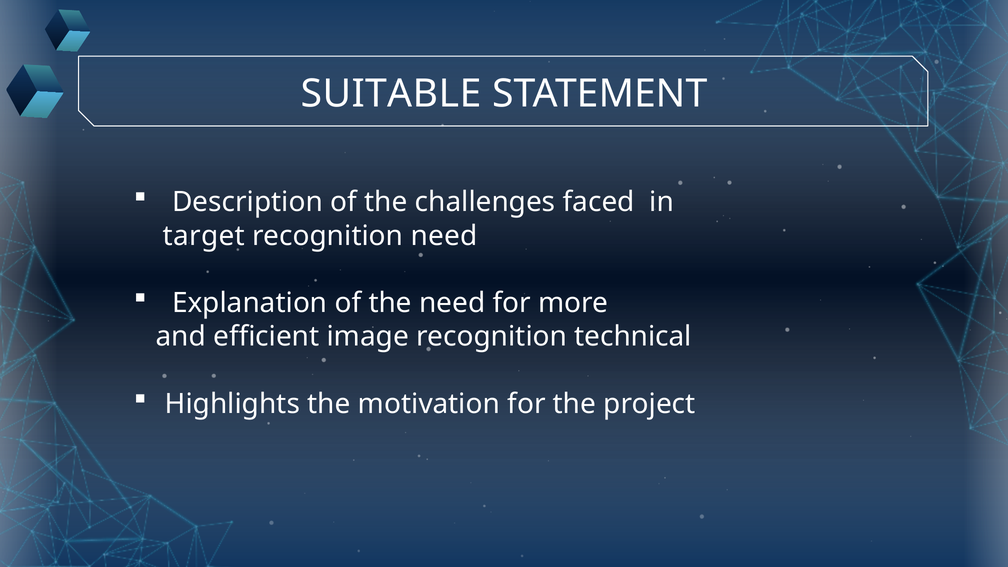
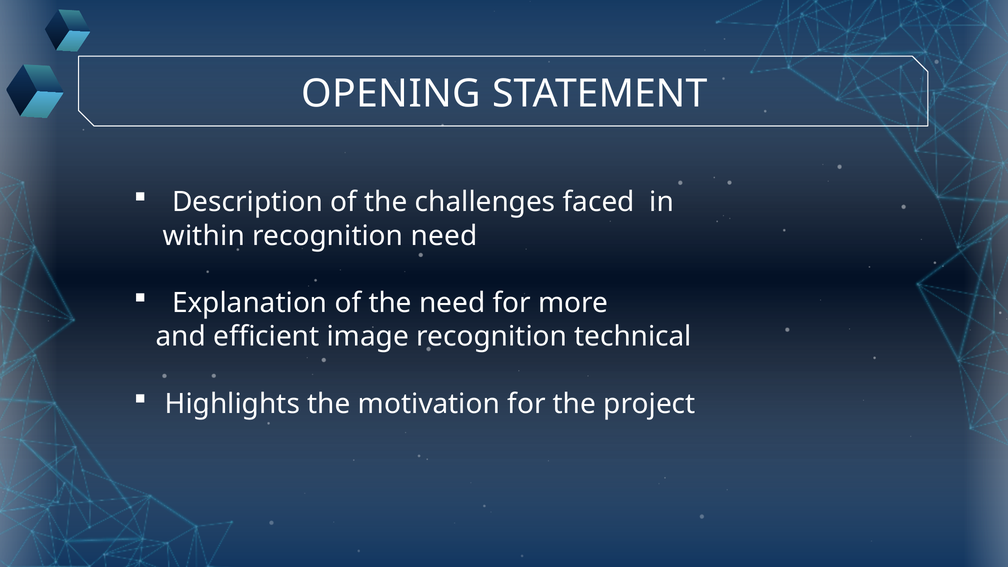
SUITABLE: SUITABLE -> OPENING (391, 94)
target: target -> within (204, 236)
